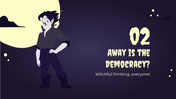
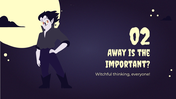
Democracy: Democracy -> Important (128, 64)
